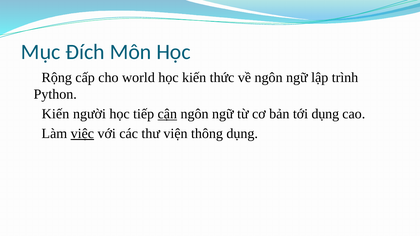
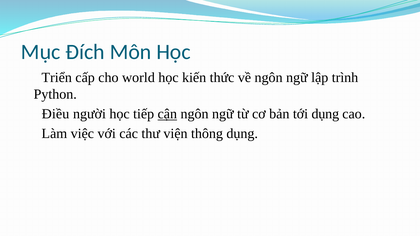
Rộng: Rộng -> Triển (57, 78)
Kiến: Kiến -> Điều (55, 114)
việc underline: present -> none (82, 134)
